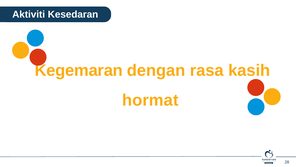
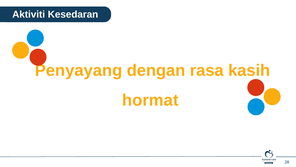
Kegemaran: Kegemaran -> Penyayang (79, 70)
